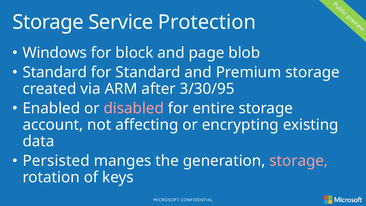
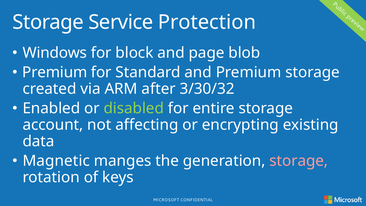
Standard: Standard -> Premium (55, 72)
3/30/95: 3/30/95 -> 3/30/32 (207, 89)
disabled colour: pink -> light green (134, 108)
Persisted: Persisted -> Magnetic (56, 161)
